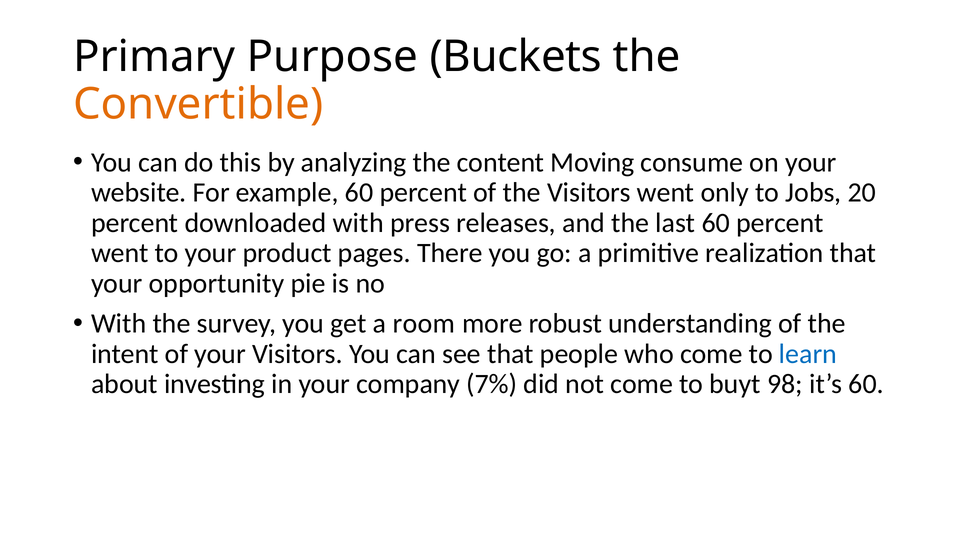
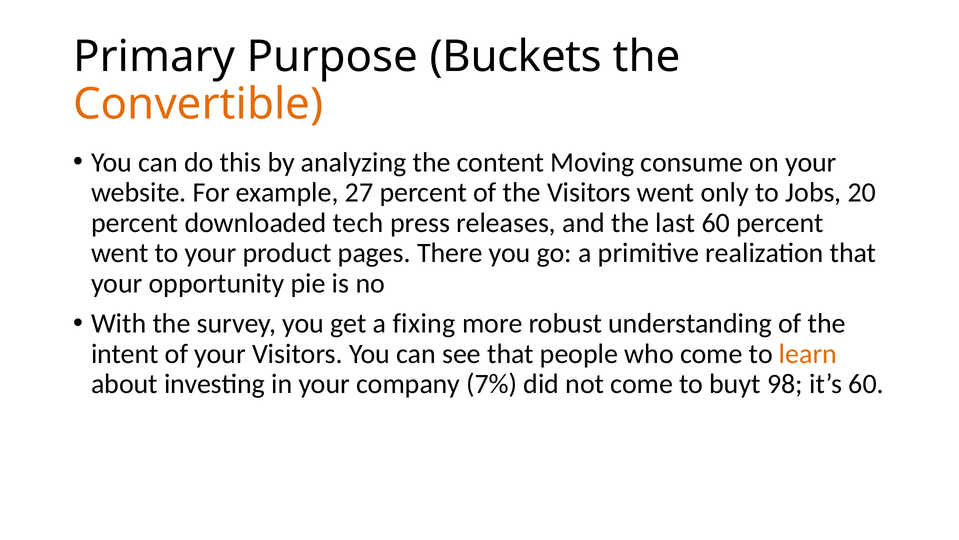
example 60: 60 -> 27 (359, 192)
downloaded with: with -> tech (358, 223)
room: room -> fixing (424, 323)
learn colour: blue -> orange (808, 353)
